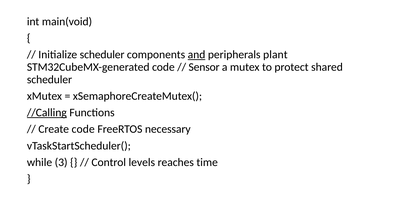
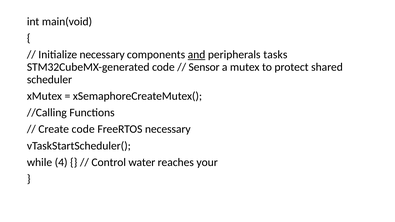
Initialize scheduler: scheduler -> necessary (102, 55)
plant: plant -> tasks (275, 55)
//Calling underline: present -> none (47, 113)
3: 3 -> 4 (61, 162)
levels: levels -> water (142, 162)
time: time -> your (207, 162)
